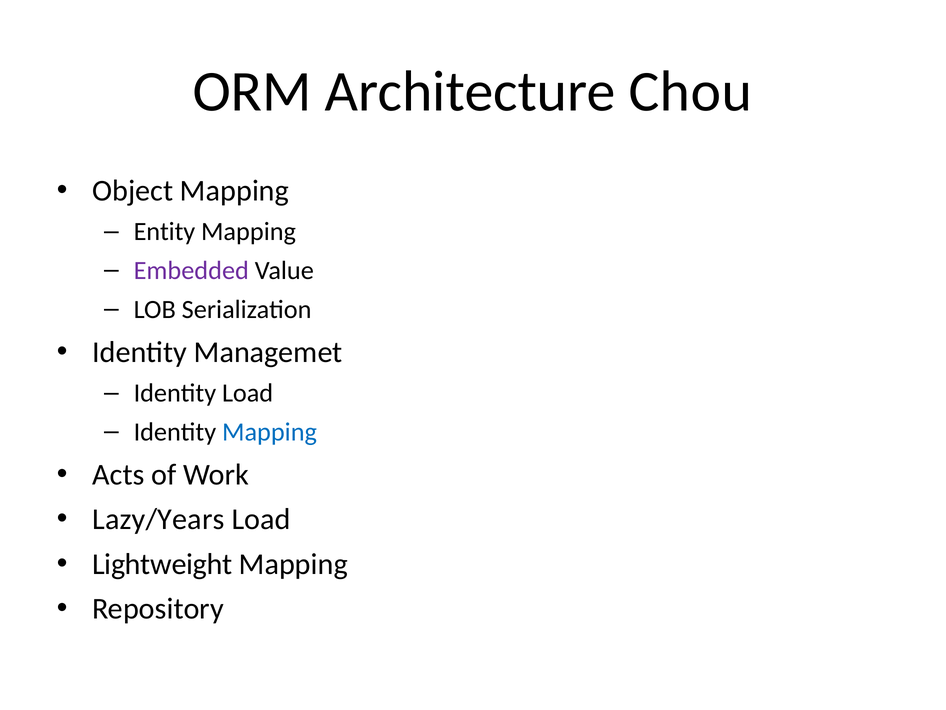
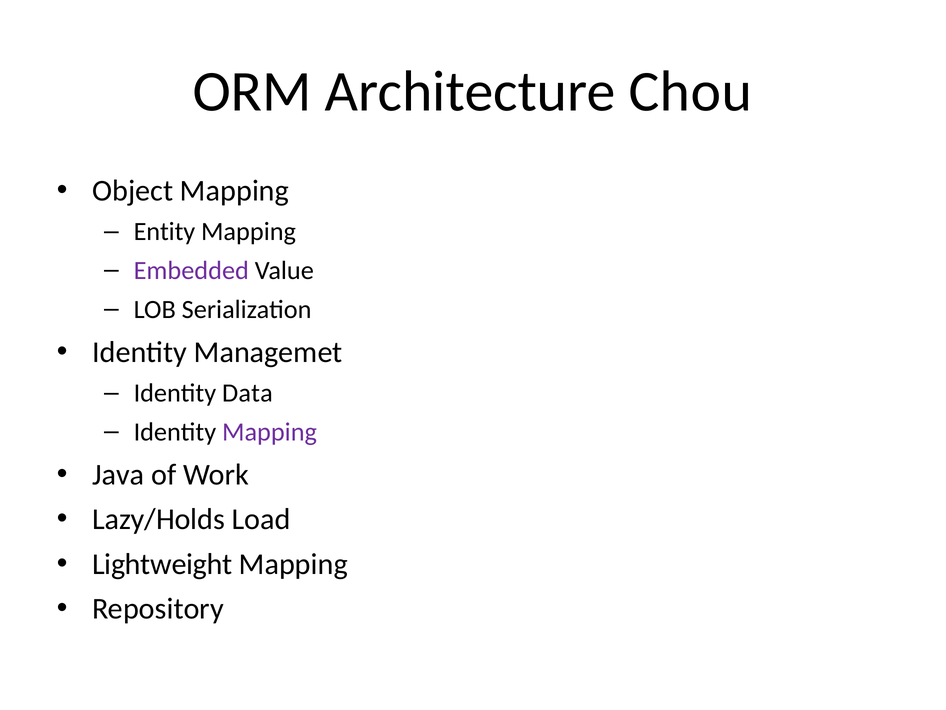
Identity Load: Load -> Data (247, 393)
Mapping colour: blue -> purple (269, 432)
Acts: Acts -> Java (118, 474)
Lazy/Years: Lazy/Years -> Lazy/Holds (159, 519)
